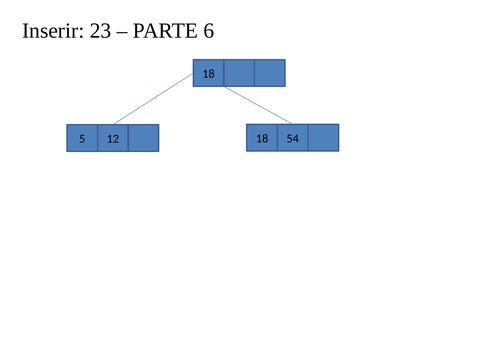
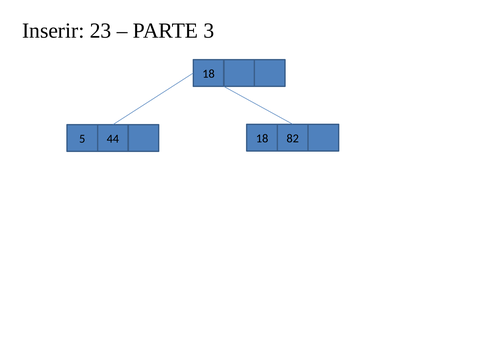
6: 6 -> 3 (209, 31)
54: 54 -> 82 (293, 139)
12: 12 -> 44 (113, 139)
